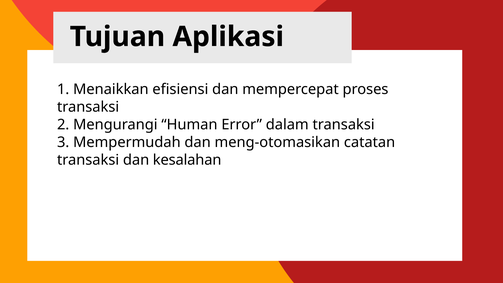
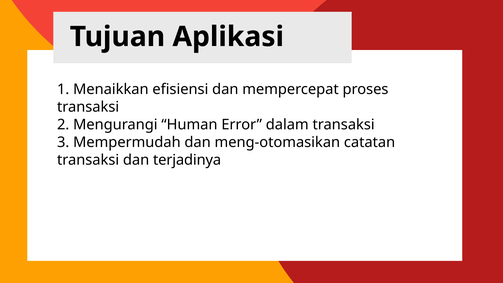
kesalahan: kesalahan -> terjadinya (187, 160)
